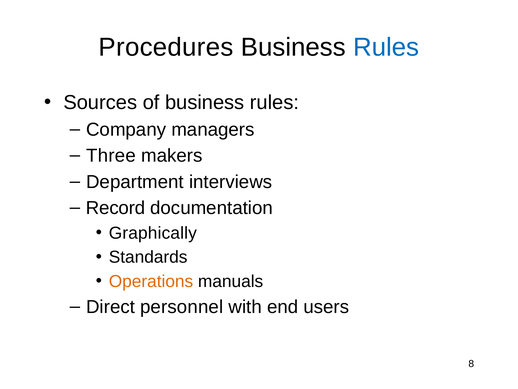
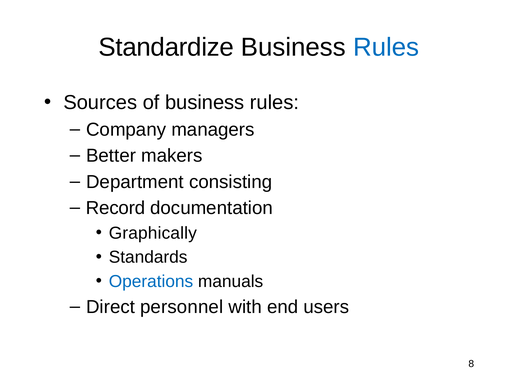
Procedures: Procedures -> Standardize (166, 47)
Three: Three -> Better (111, 156)
interviews: interviews -> consisting (231, 182)
Operations colour: orange -> blue (151, 281)
